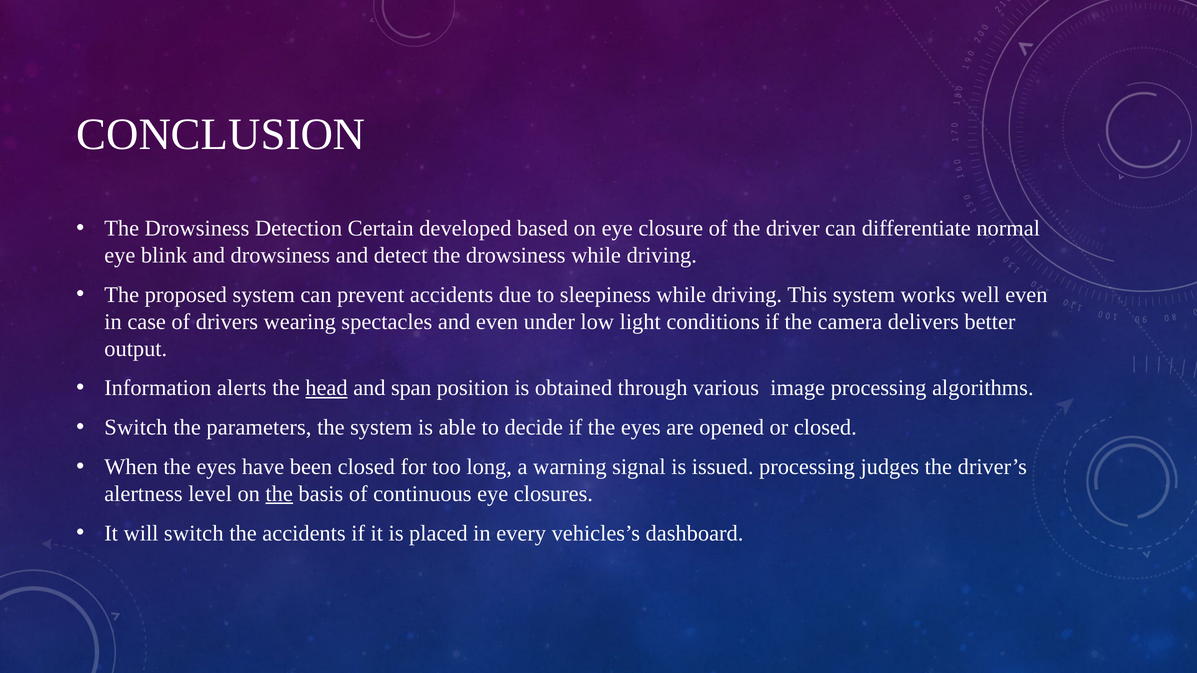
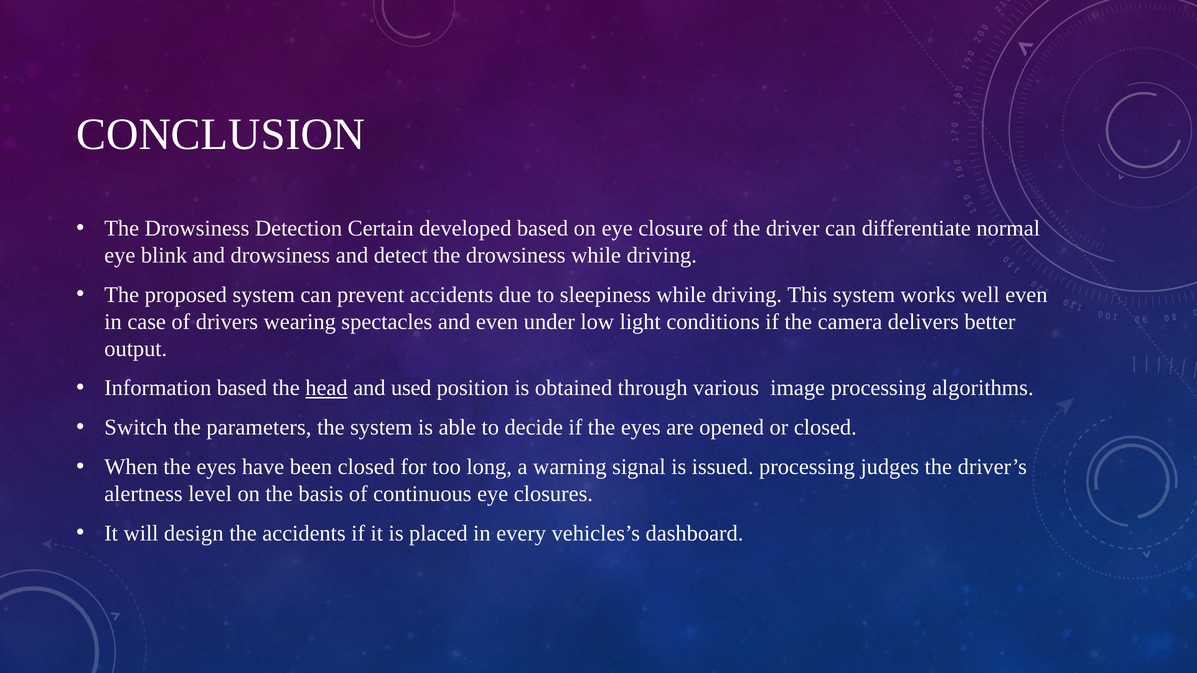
Information alerts: alerts -> based (242, 388)
span: span -> used (411, 388)
the underline: present -> none (279, 494)
will switch: switch -> design (194, 533)
